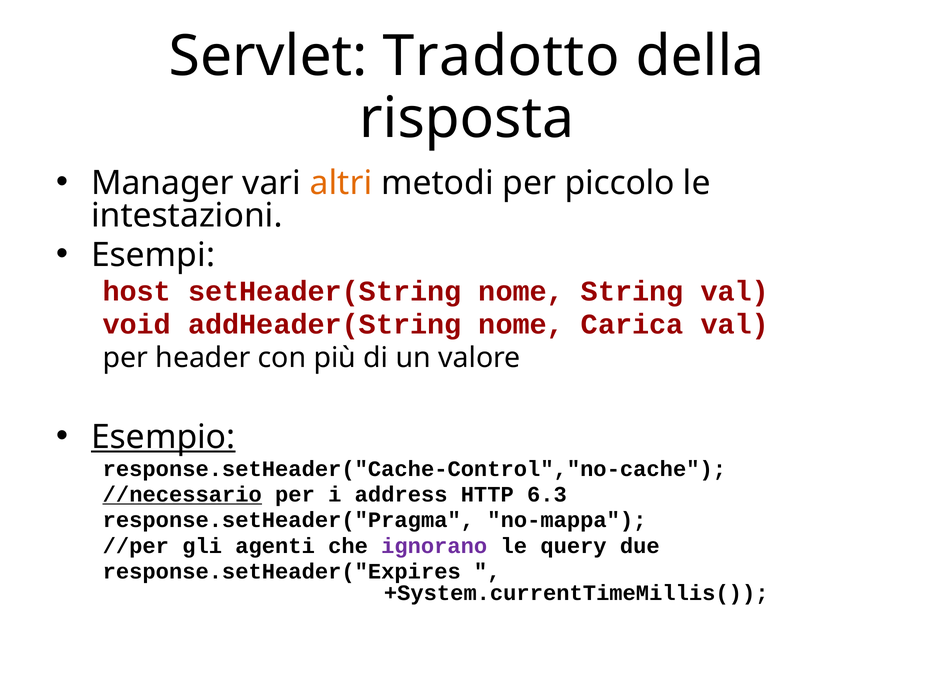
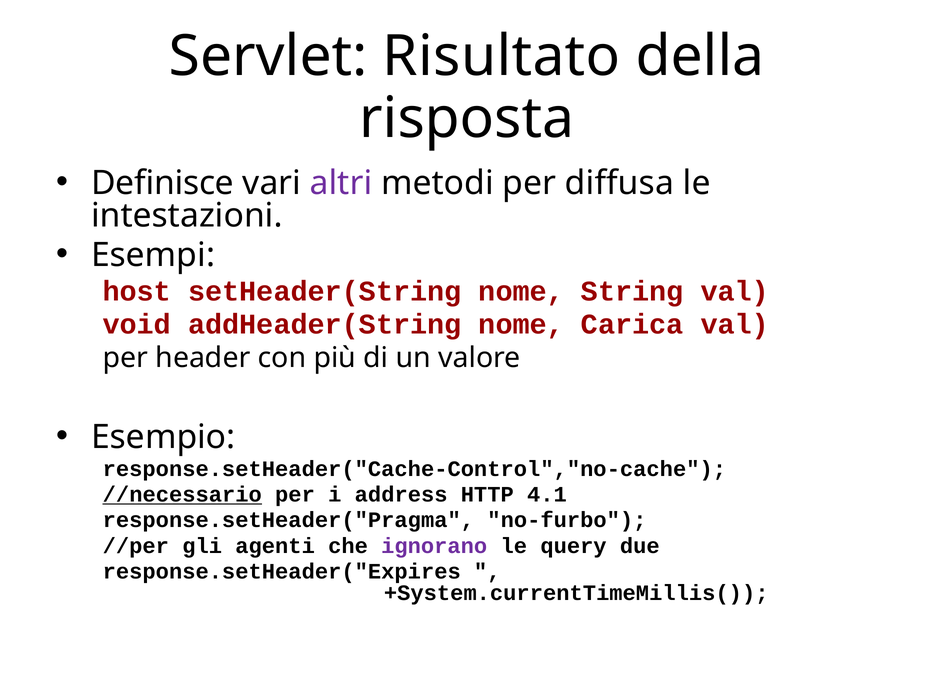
Tradotto: Tradotto -> Risultato (501, 57)
Manager: Manager -> Definisce (163, 183)
altri colour: orange -> purple (341, 183)
piccolo: piccolo -> diffusa (619, 183)
Esempio underline: present -> none (163, 437)
6.3: 6.3 -> 4.1 (547, 495)
no-mappa: no-mappa -> no-furbo (567, 521)
